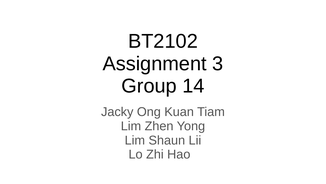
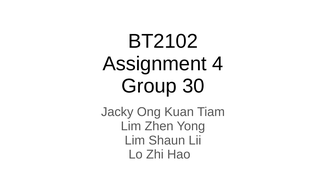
3: 3 -> 4 (218, 64)
14: 14 -> 30 (193, 86)
